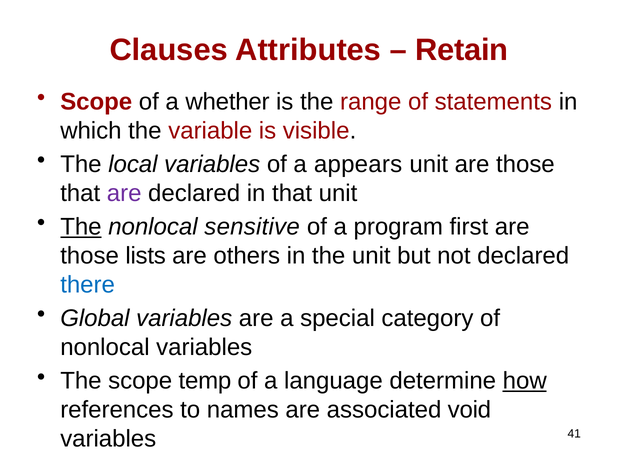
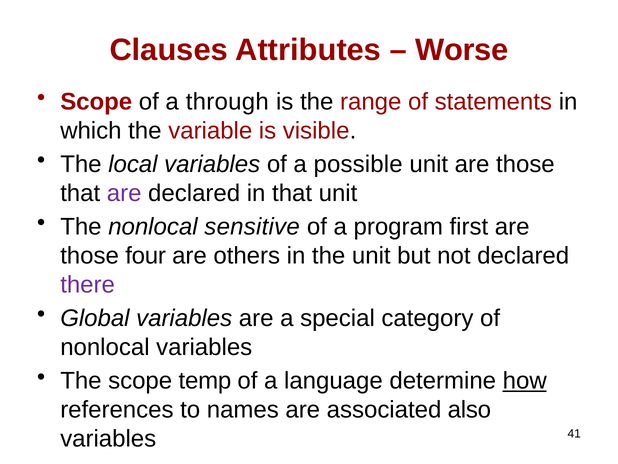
Retain: Retain -> Worse (462, 50)
whether: whether -> through (227, 102)
appears: appears -> possible (358, 164)
The underline: present -> none (81, 227)
lists: lists -> four (146, 256)
there colour: blue -> purple (88, 284)
void: void -> also (469, 409)
